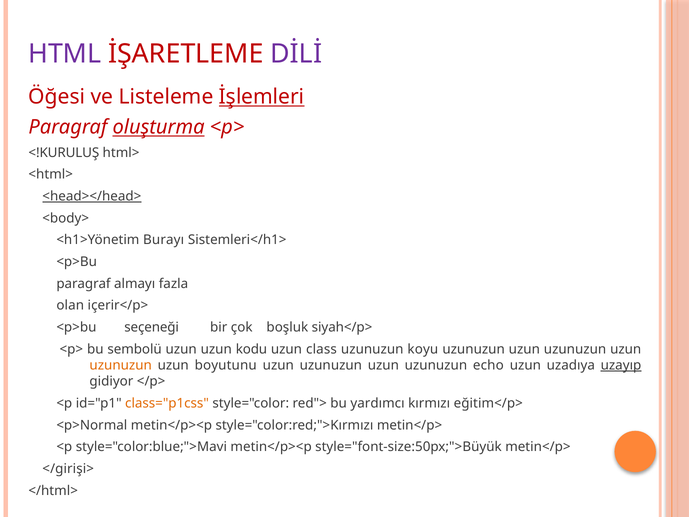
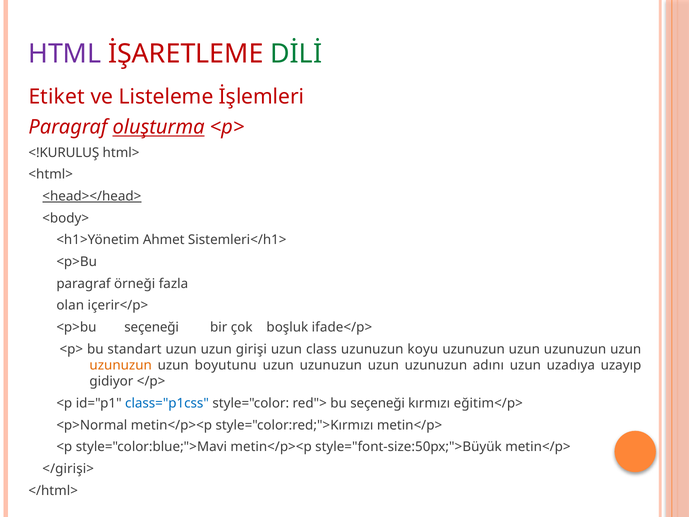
DİLİ colour: purple -> green (296, 54)
Öğesi: Öğesi -> Etiket (57, 97)
İşlemleri underline: present -> none (262, 97)
Burayı: Burayı -> Ahmet (164, 240)
almayı: almayı -> örneği (135, 284)
siyah</p>: siyah</p> -> ifade</p> (342, 327)
sembolü: sembolü -> standart (134, 349)
kodu: kodu -> girişi (251, 349)
echo: echo -> adını (488, 365)
uzayıp underline: present -> none (621, 365)
class="p1css colour: orange -> blue (167, 403)
bu yardımcı: yardımcı -> seçeneği (378, 403)
